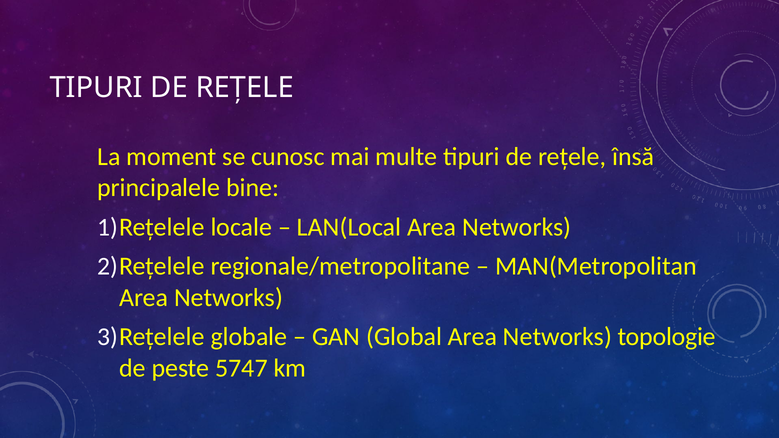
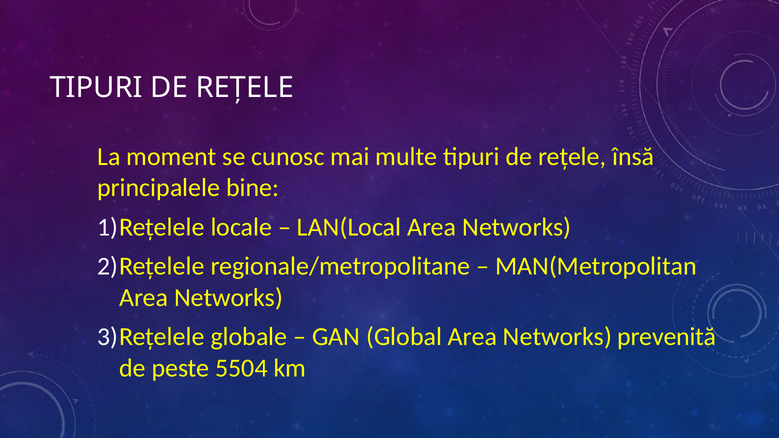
topologie: topologie -> prevenită (667, 337)
5747: 5747 -> 5504 (241, 368)
